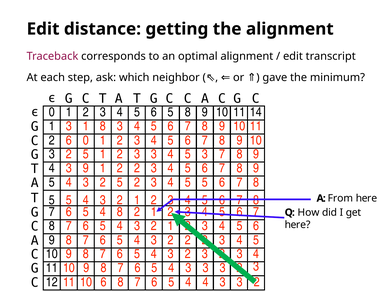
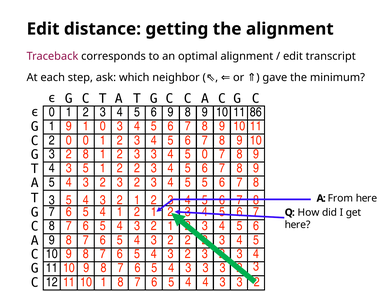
5 6 5: 5 -> 9 (170, 112)
14: 14 -> 86 (256, 112)
1 3: 3 -> 9 (69, 126)
1 8: 8 -> 0 (103, 126)
2 6: 6 -> 0 (69, 140)
G 3 2 5: 5 -> 8 (86, 154)
5 3: 3 -> 0 (205, 154)
4 3 9: 9 -> 5 (86, 168)
5: 5 -> 3 (120, 182)
T 5: 5 -> 3 (52, 200)
4 8: 8 -> 1 (120, 212)
10 6: 6 -> 1 (103, 282)
